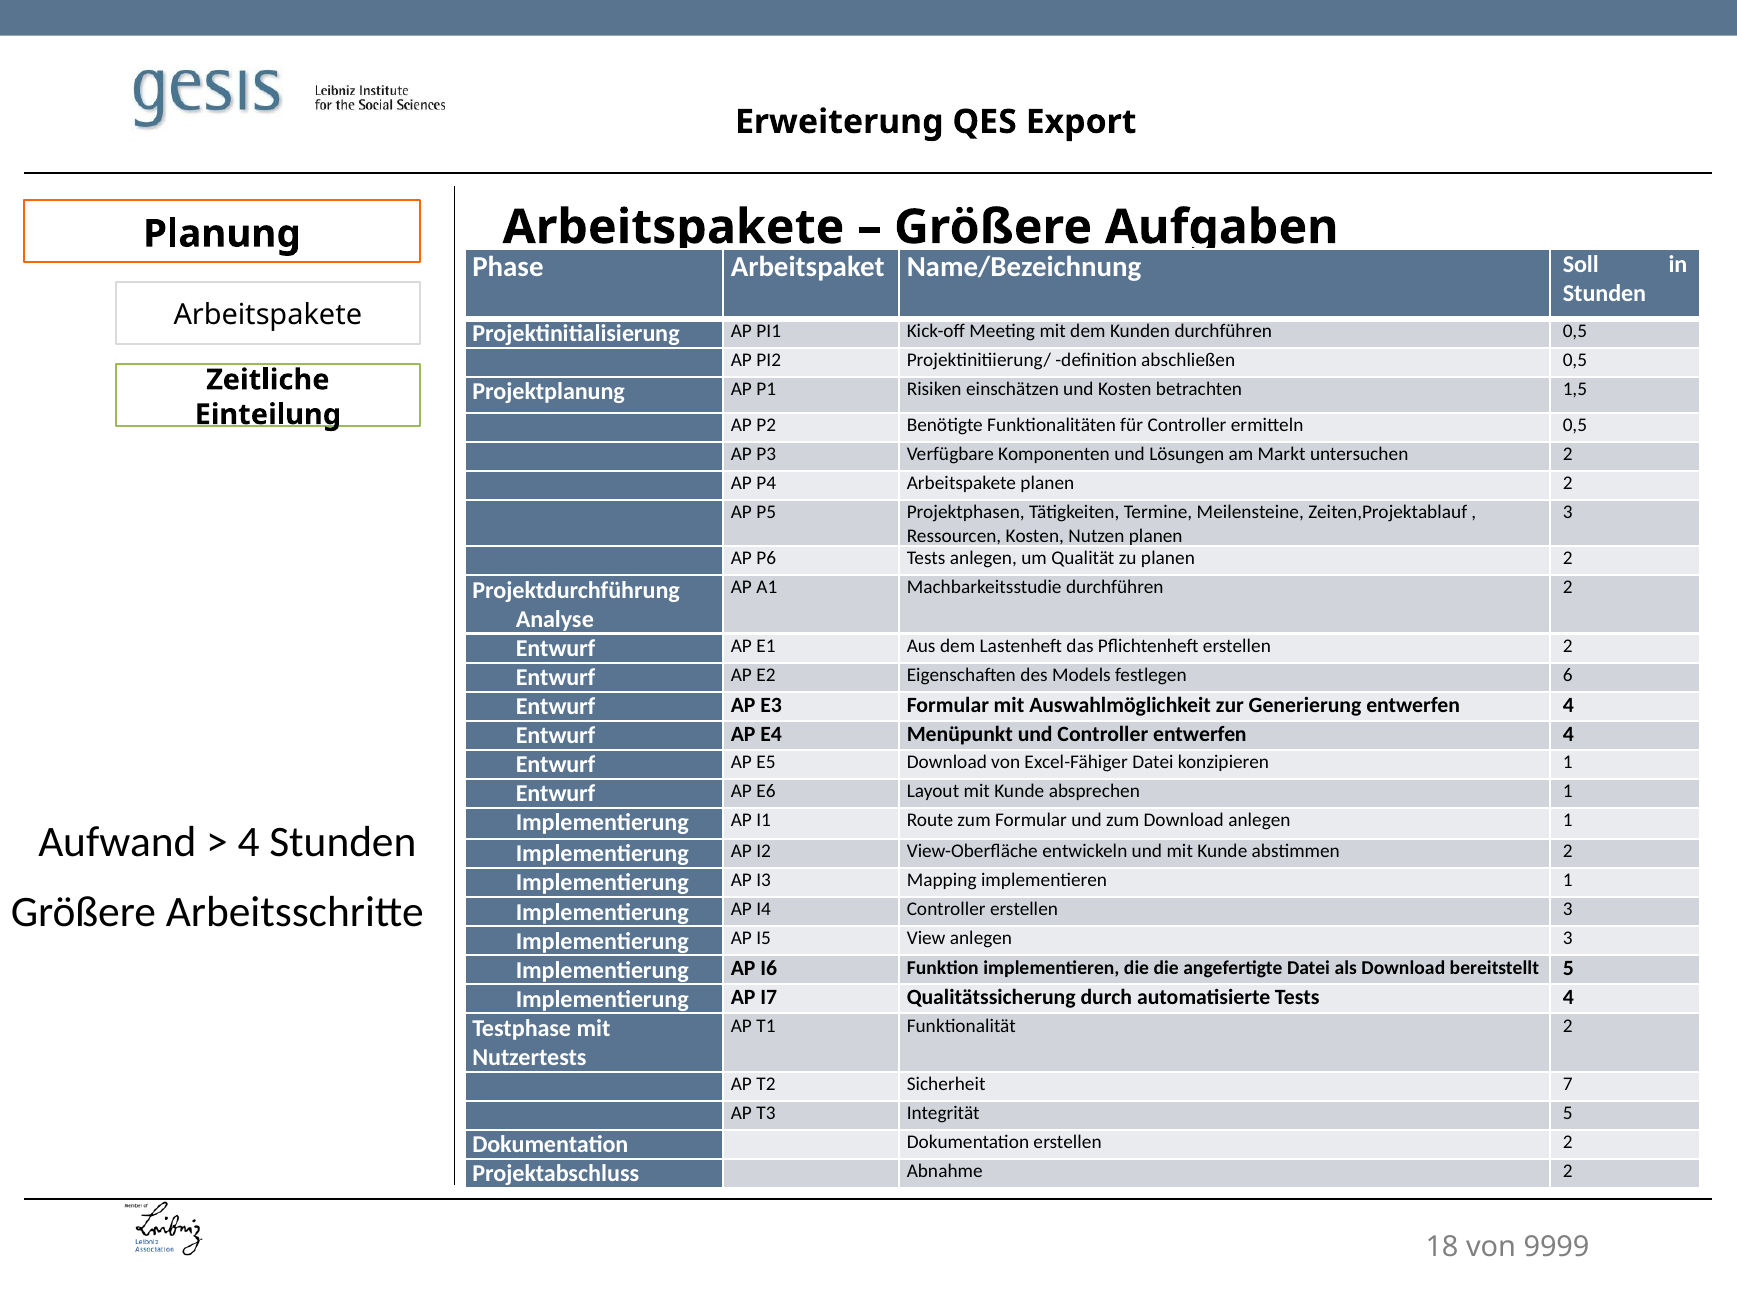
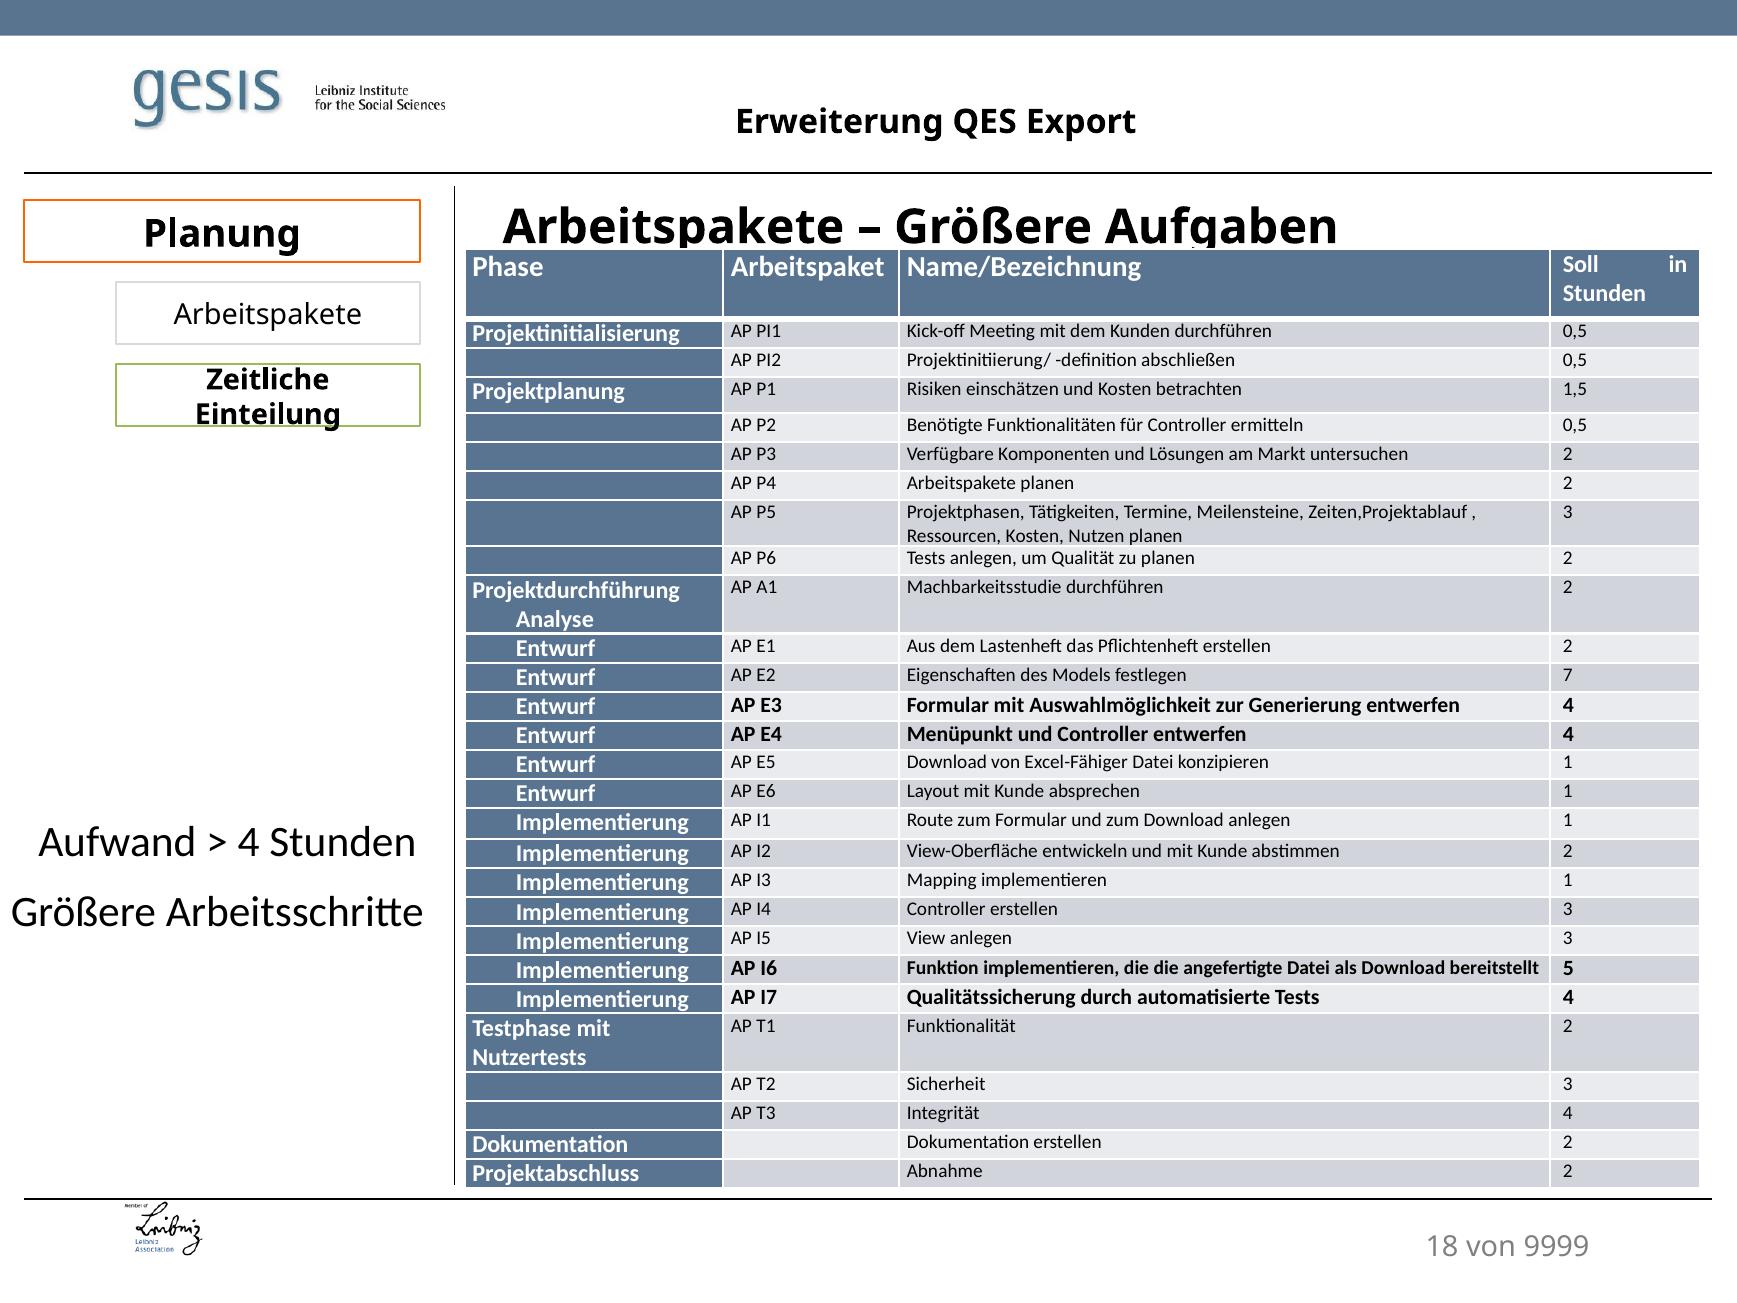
6: 6 -> 7 (1568, 675)
Sicherheit 7: 7 -> 3 (1568, 1083)
Integrität 5: 5 -> 4 (1568, 1113)
